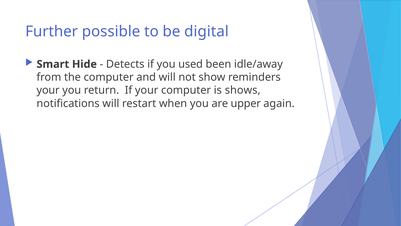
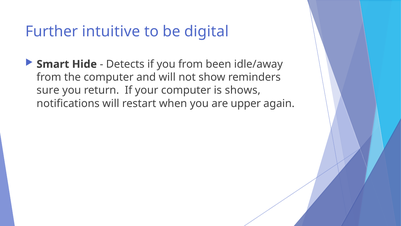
possible: possible -> intuitive (111, 32)
you used: used -> from (191, 64)
your: your -> sure (48, 90)
